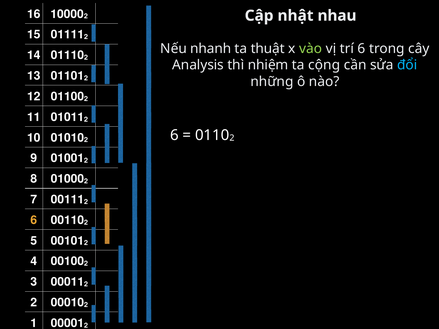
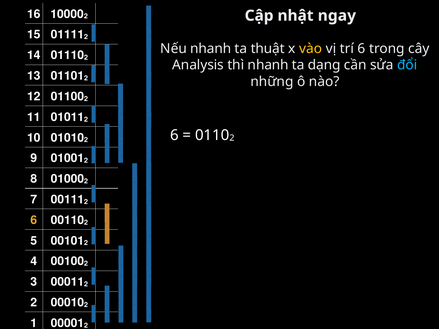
nhau: nhau -> ngay (337, 16)
vào colour: light green -> yellow (311, 49)
thì nhiệm: nhiệm -> nhanh (268, 65)
cộng: cộng -> dạng (324, 65)
